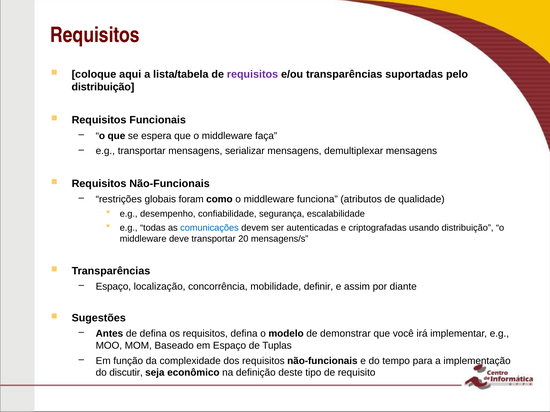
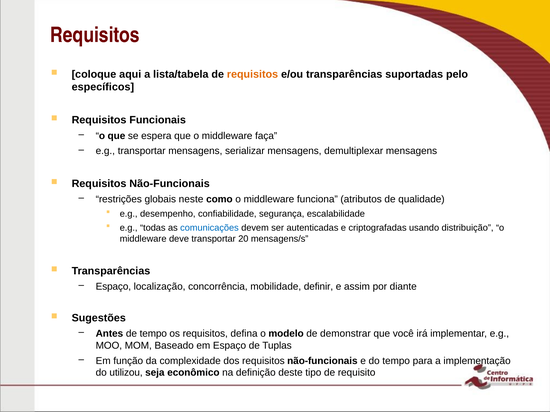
requisitos colour: purple -> orange (252, 74)
distribuição: distribuição -> específicos (103, 87)
foram: foram -> neste (191, 199)
de defina: defina -> tempo (153, 334)
discutir: discutir -> utilizou (126, 373)
